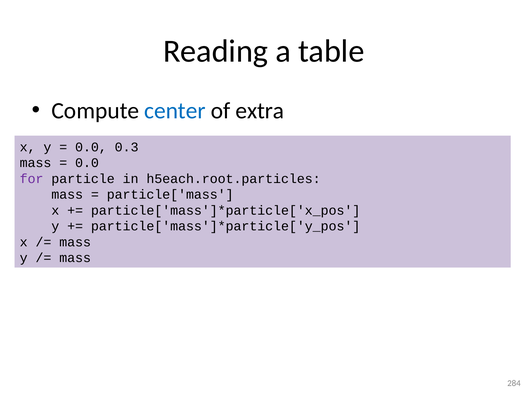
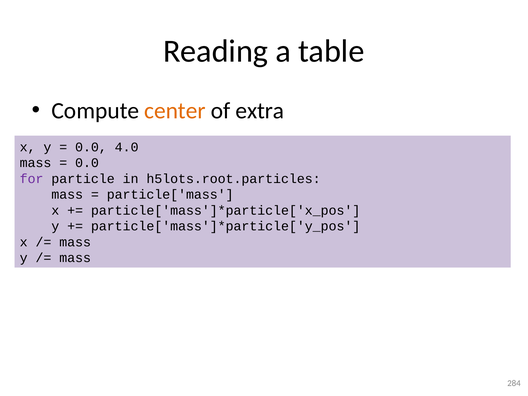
center colour: blue -> orange (175, 111)
0.3: 0.3 -> 4.0 (127, 147)
h5each.root.particles: h5each.root.particles -> h5lots.root.particles (234, 179)
